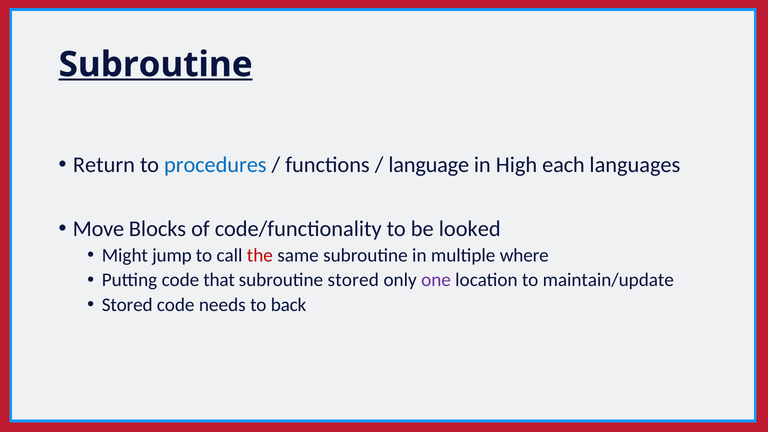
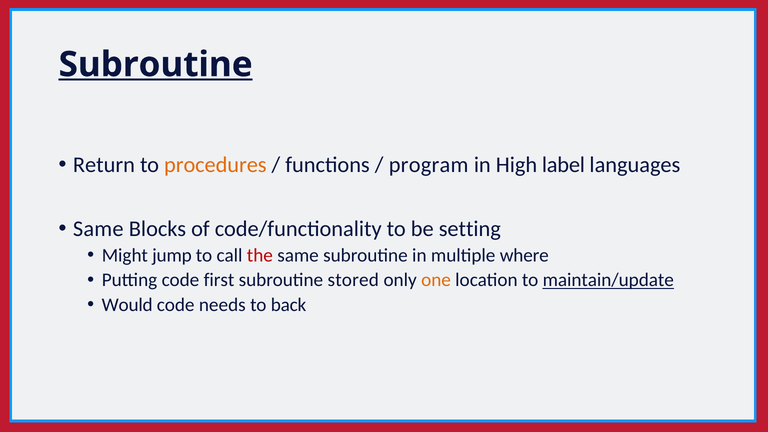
procedures colour: blue -> orange (215, 165)
language: language -> program (429, 165)
each: each -> label (563, 165)
Move: Move -> Same (98, 229)
looked: looked -> setting (470, 229)
that: that -> first (219, 280)
one colour: purple -> orange (436, 280)
maintain/update underline: none -> present (608, 280)
Stored: Stored -> Would (127, 305)
